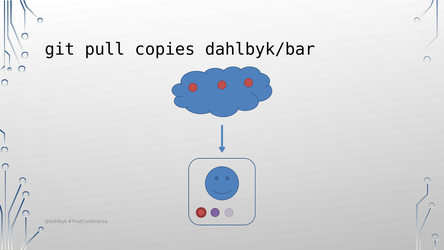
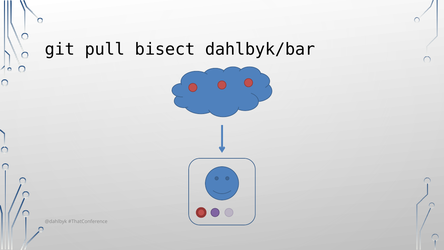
copies: copies -> bisect (165, 49)
